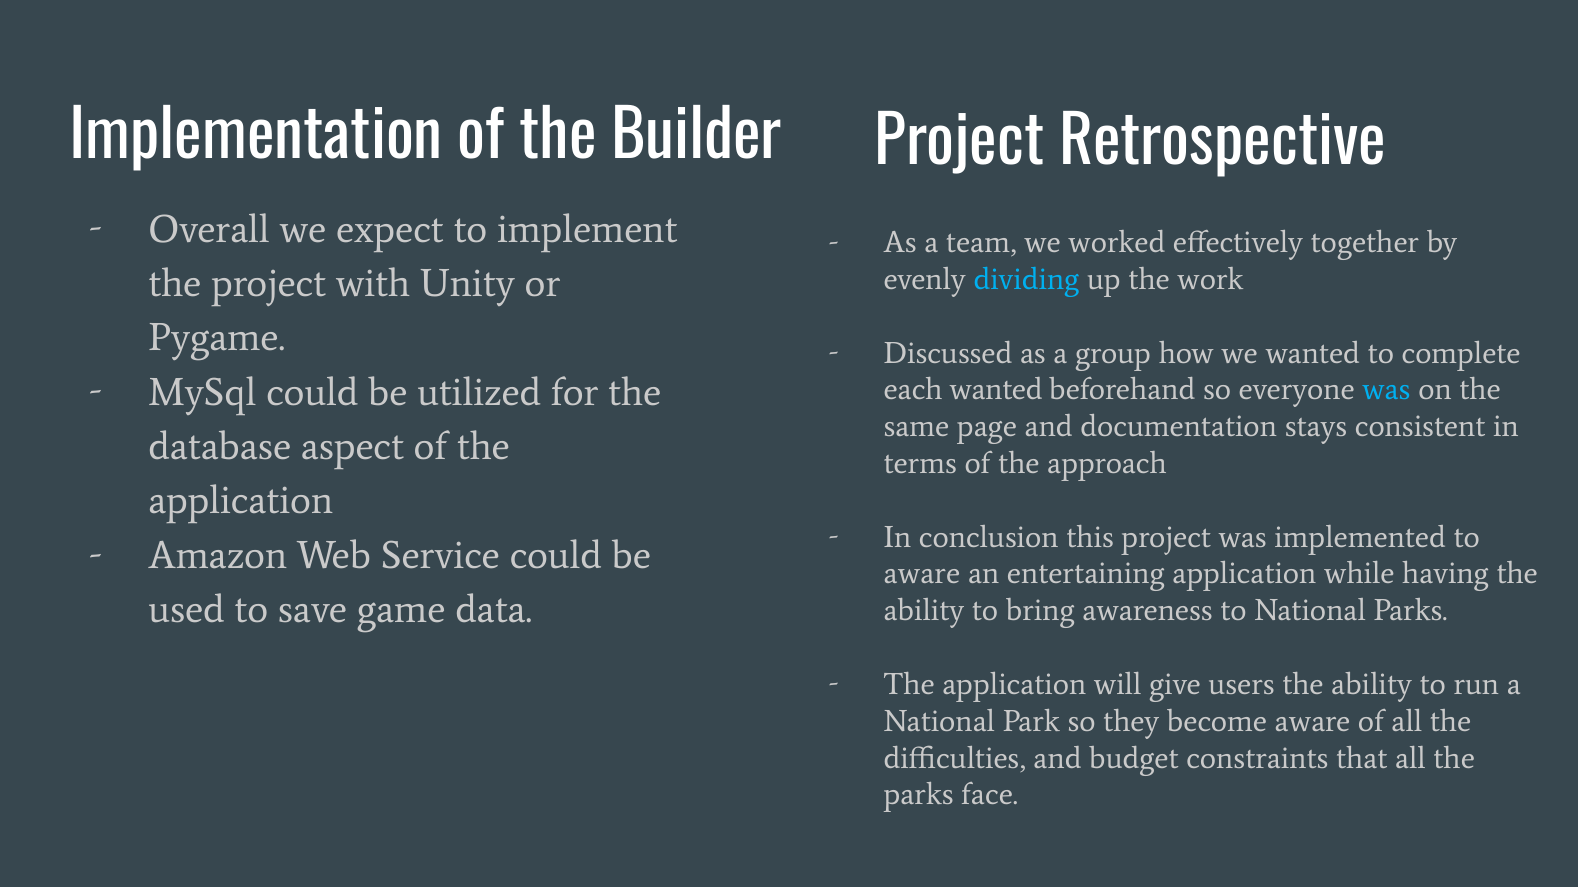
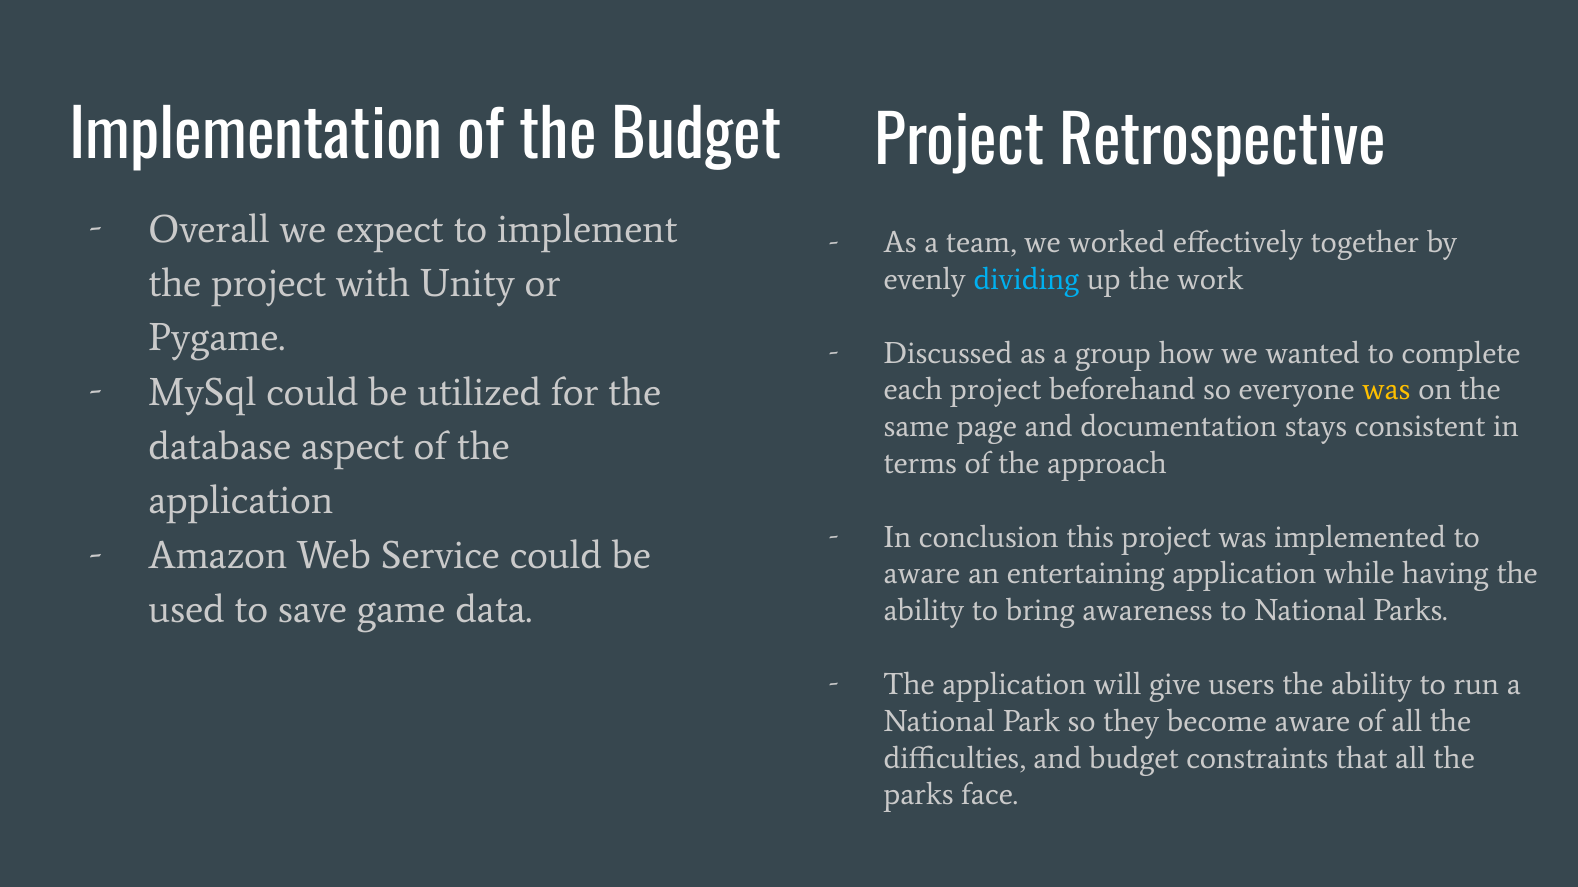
the Builder: Builder -> Budget (697, 137)
each wanted: wanted -> project (996, 390)
was colour: light blue -> yellow (1386, 390)
